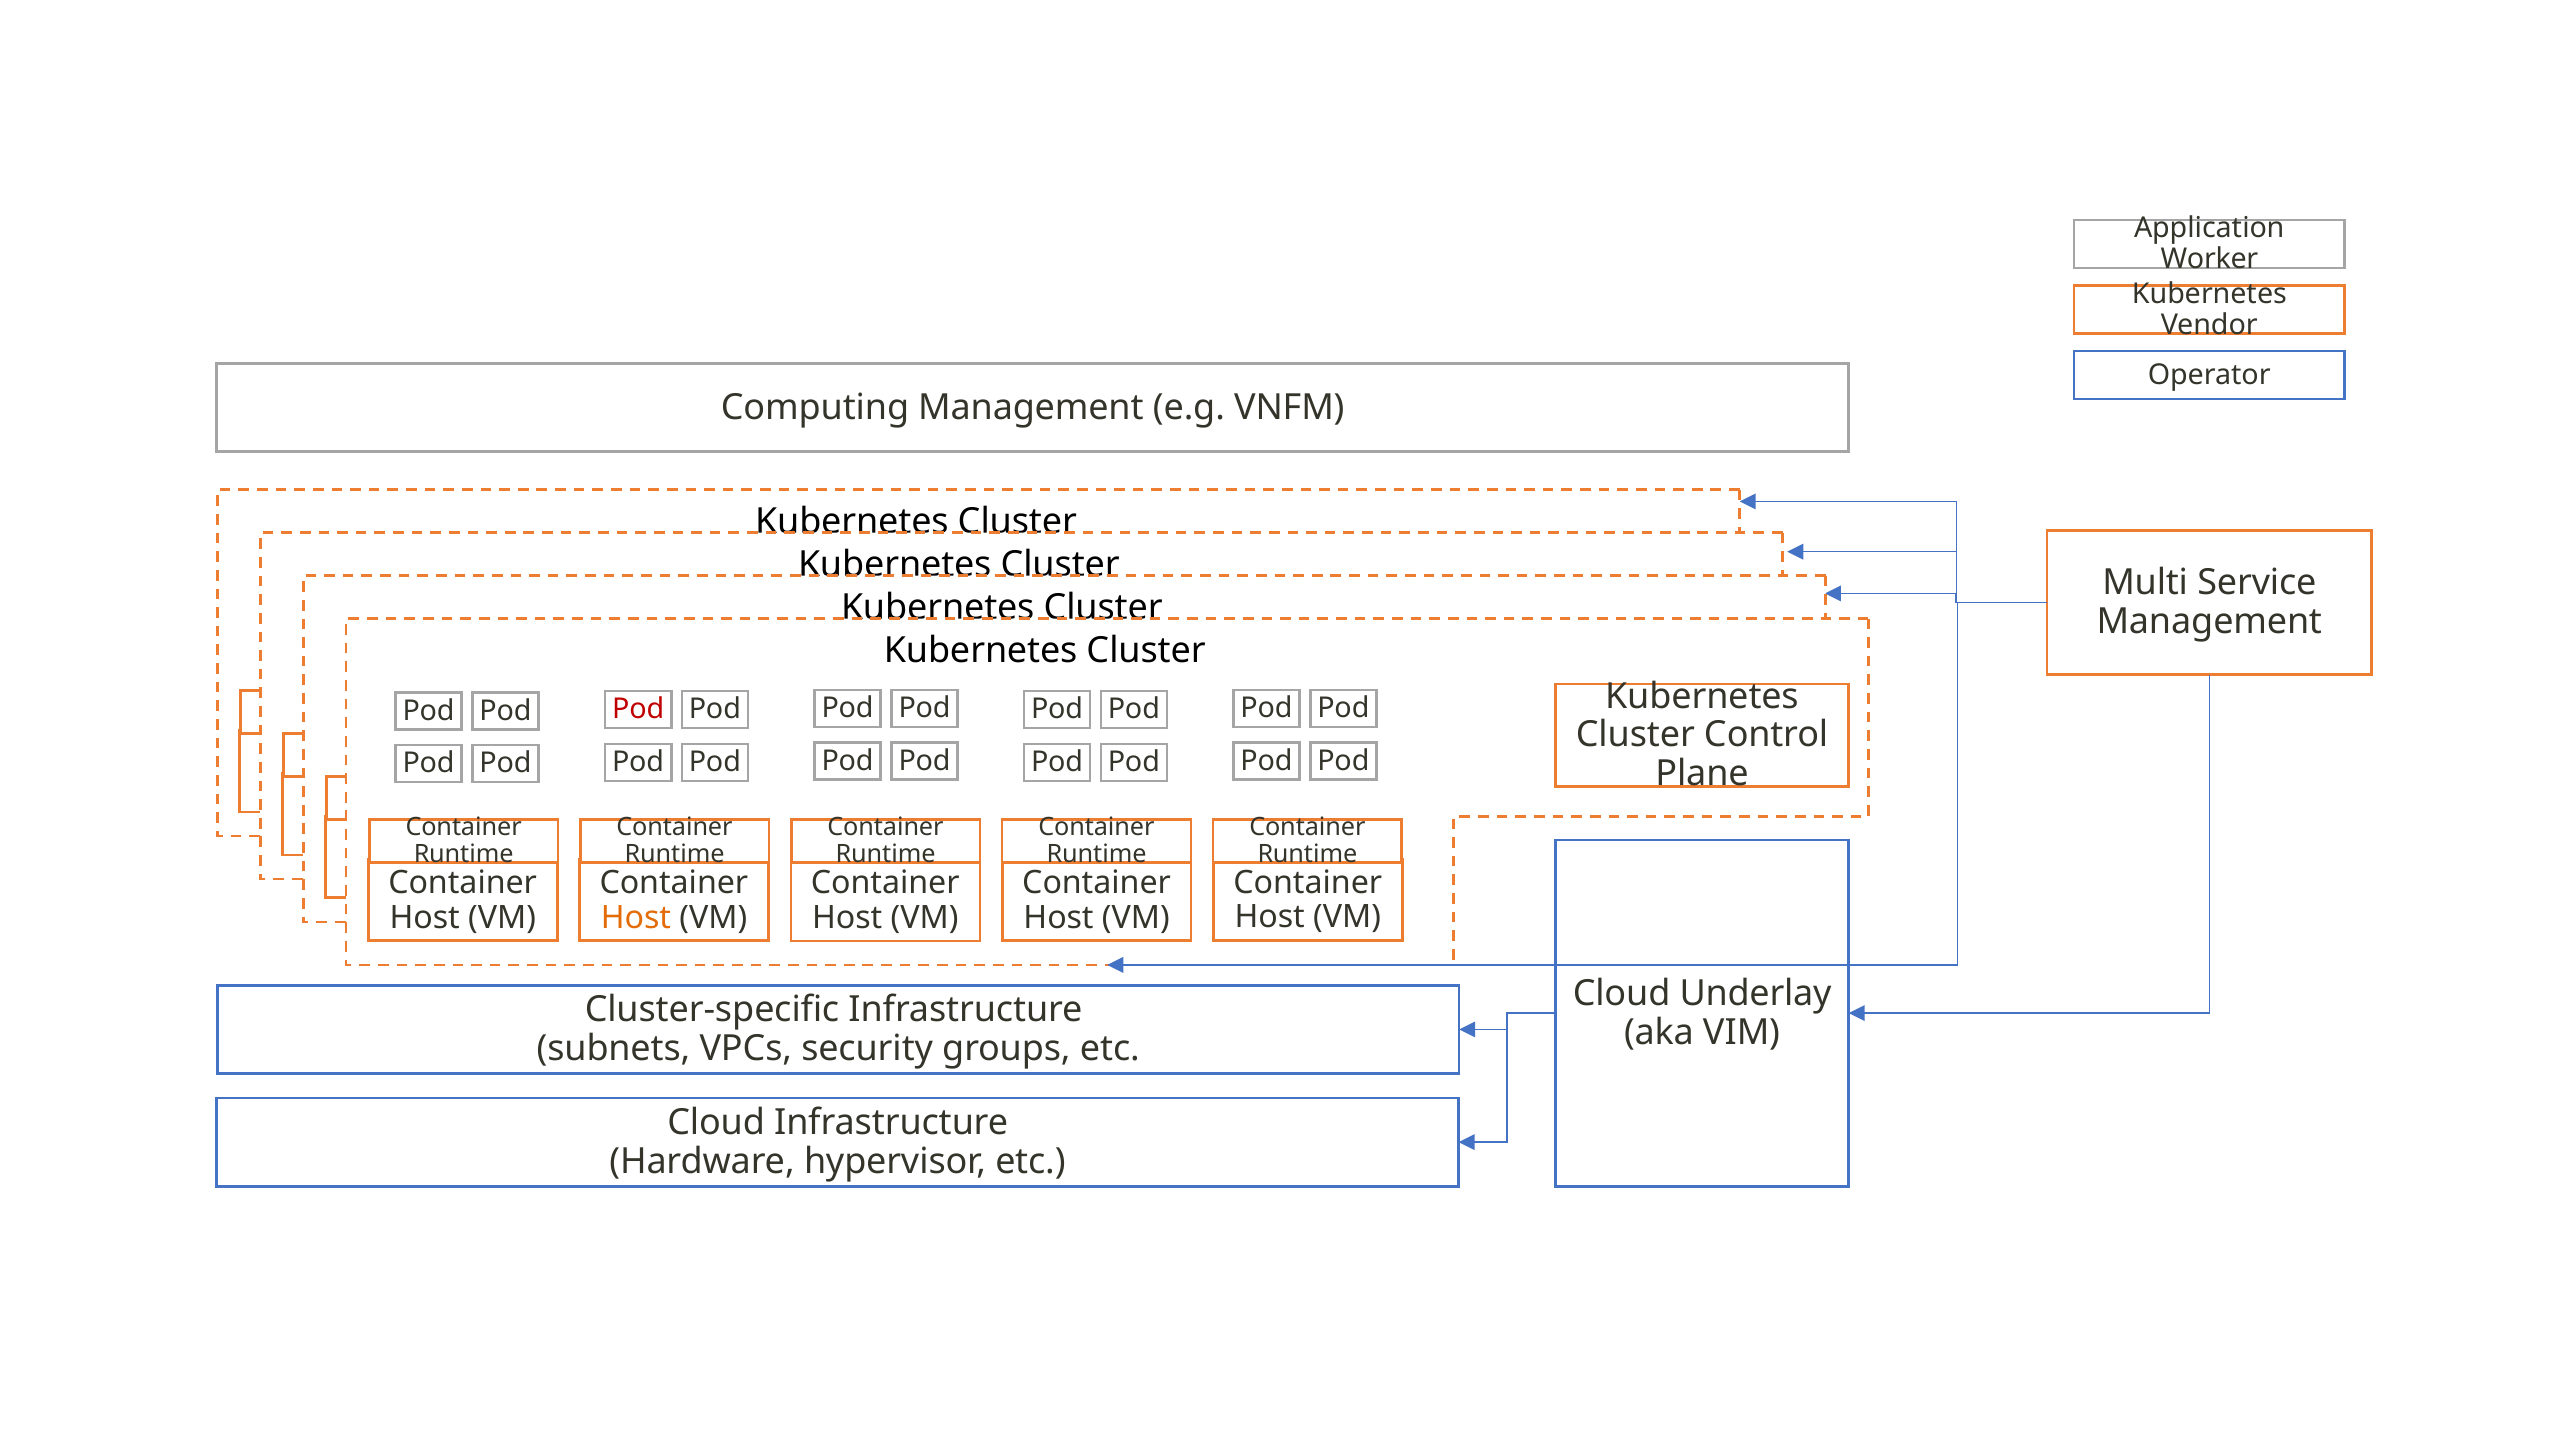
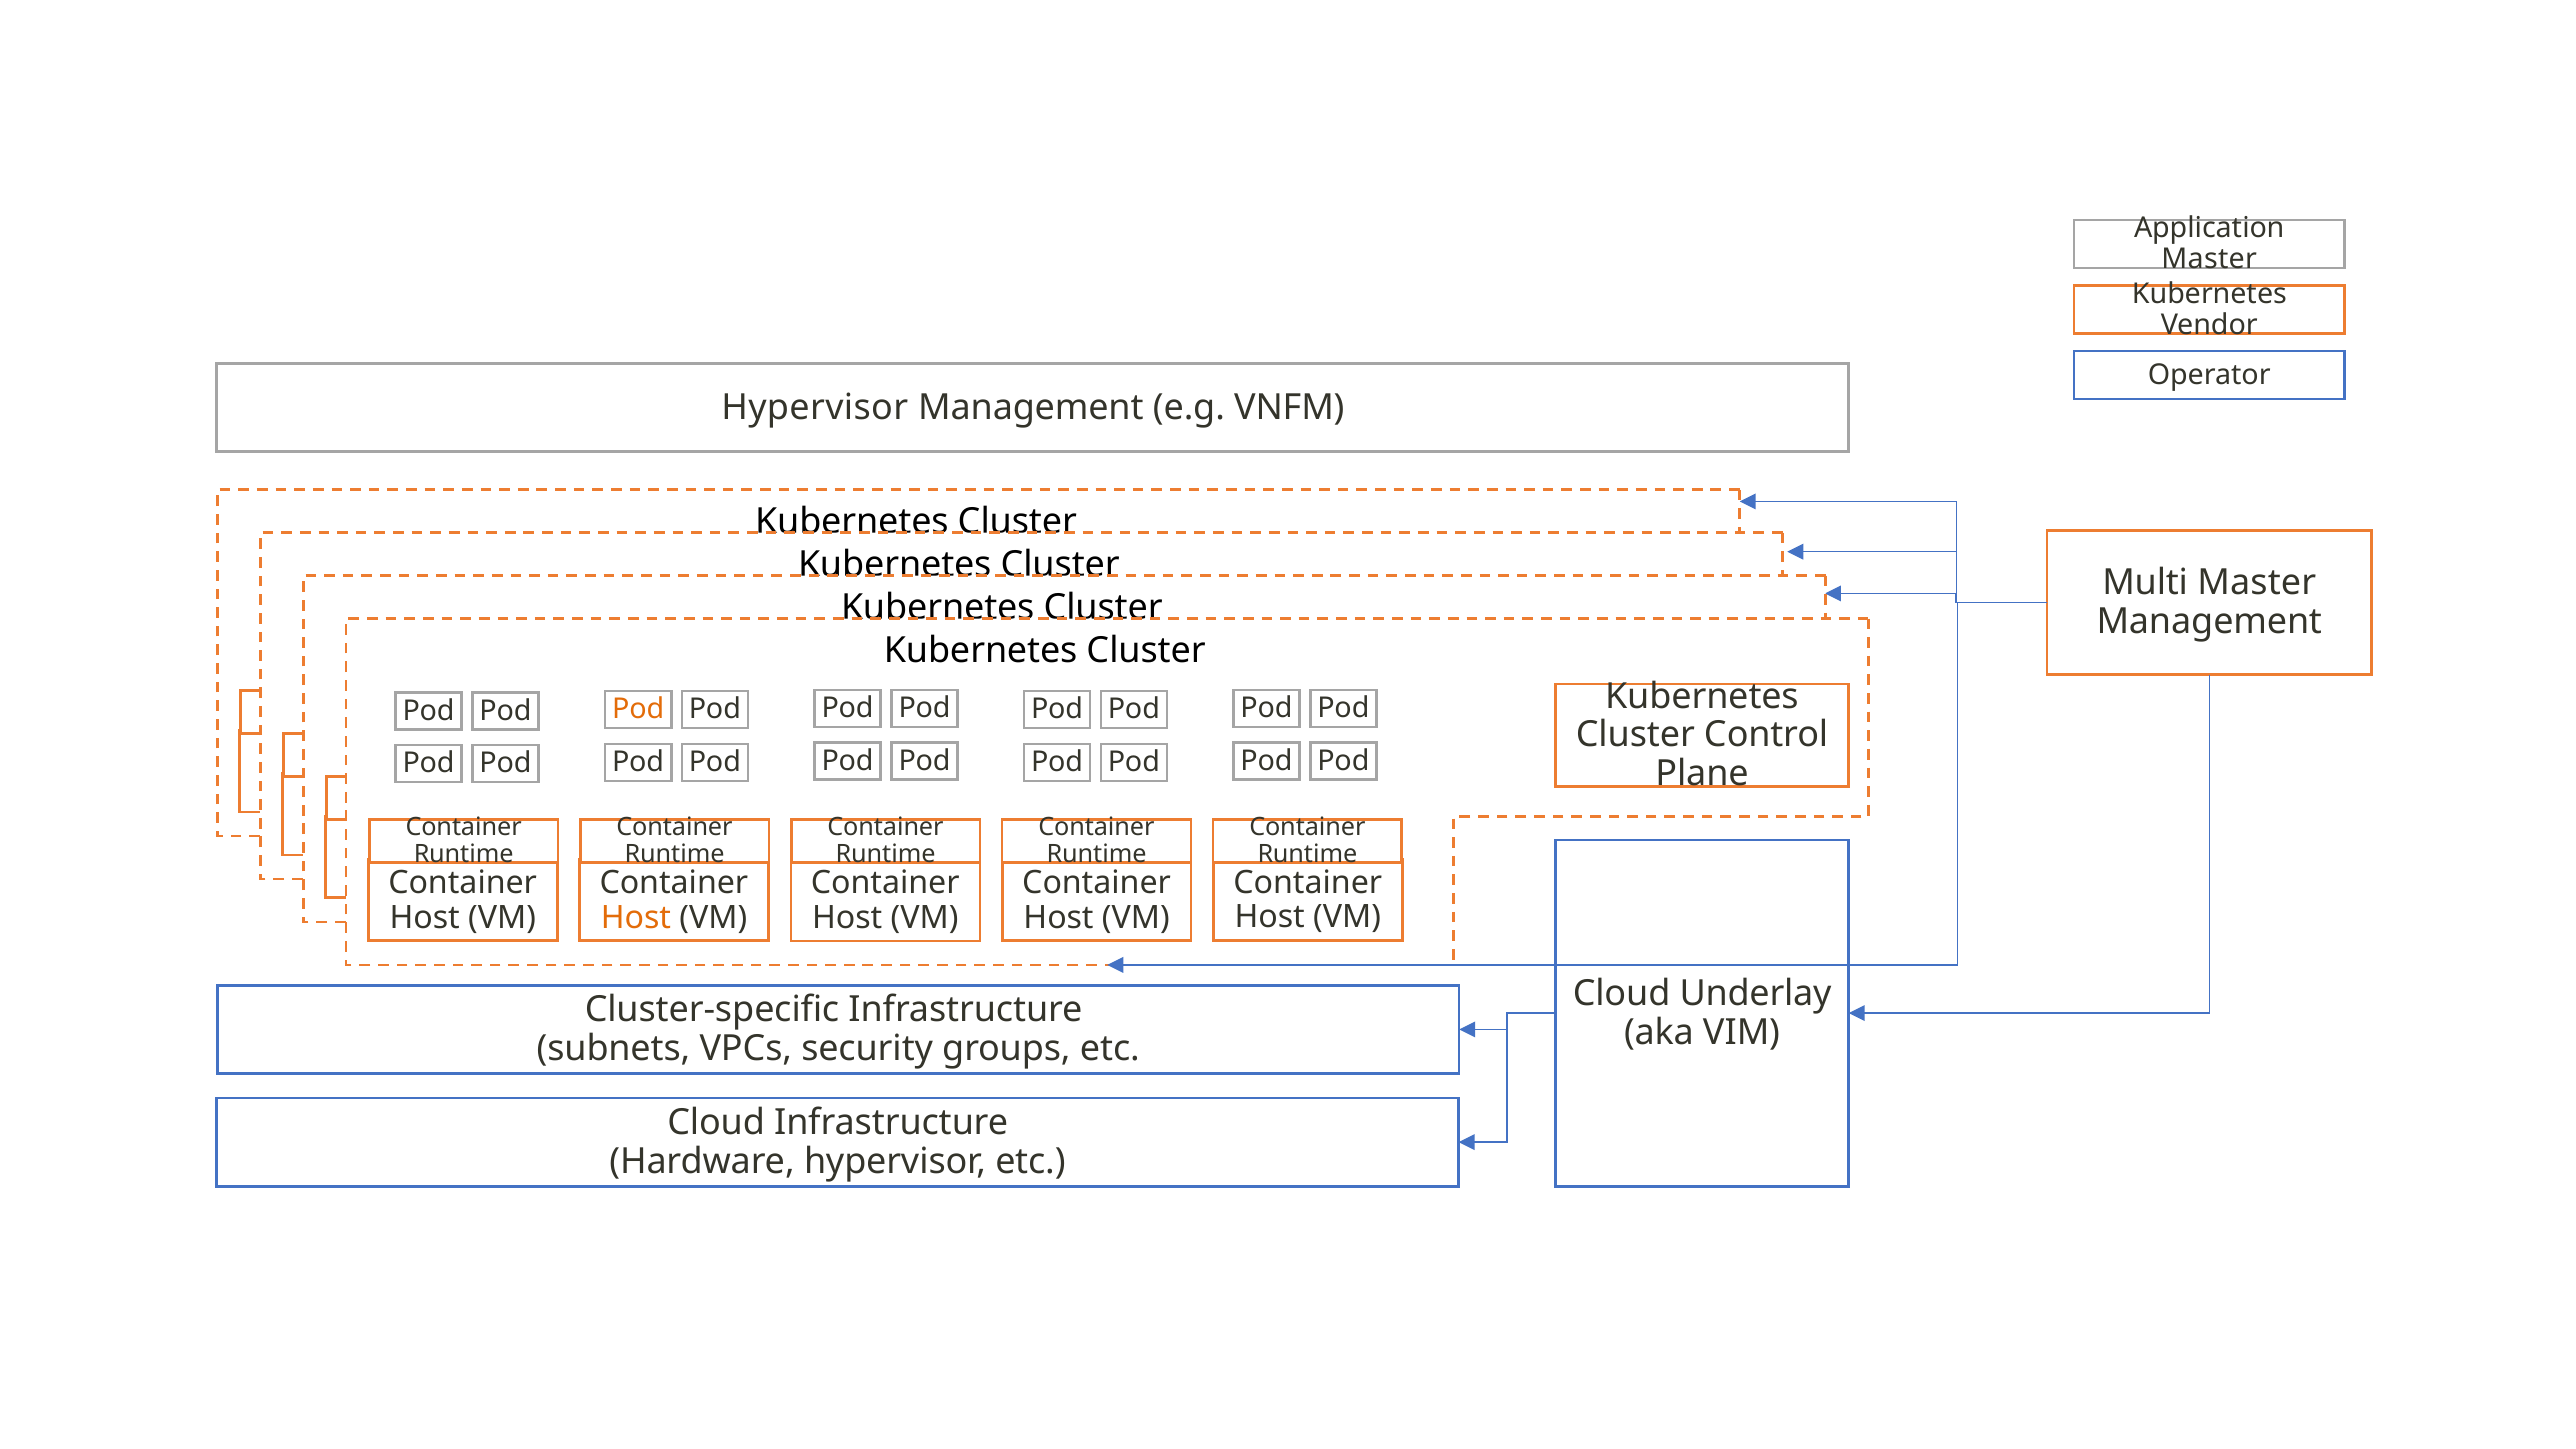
Worker: Worker -> Master (2209, 259)
Computing: Computing -> Hypervisor (815, 407)
Multi Service: Service -> Master (2257, 583)
Pod colour: red -> orange (638, 709)
